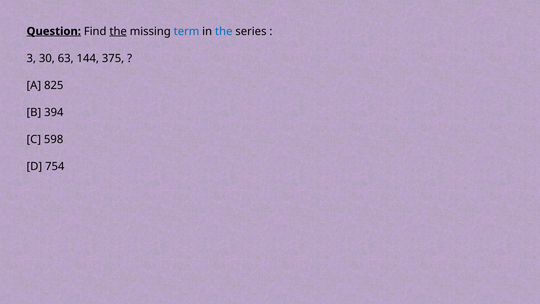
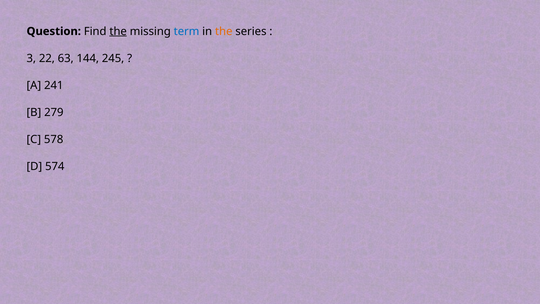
Question underline: present -> none (54, 31)
the colour: blue -> orange (224, 31)
30: 30 -> 22 (47, 58)
375: 375 -> 245 (113, 58)
825: 825 -> 241 (54, 85)
394: 394 -> 279 (54, 112)
598: 598 -> 578 (54, 139)
754: 754 -> 574 (55, 166)
